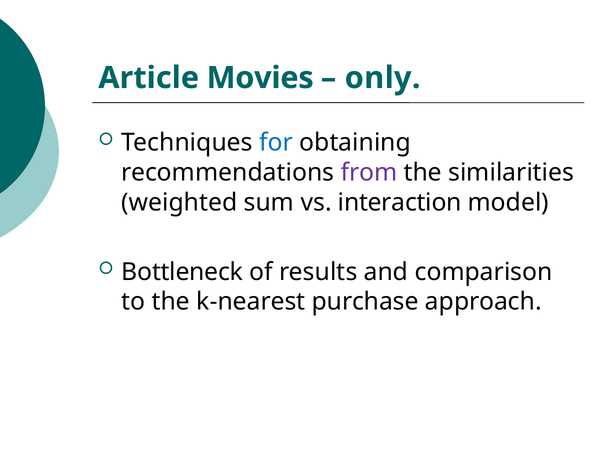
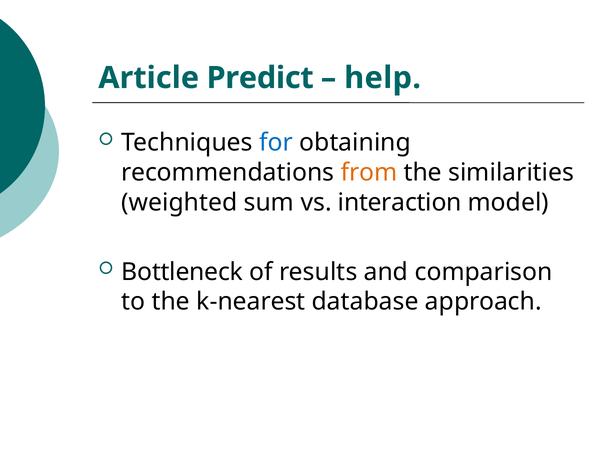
Movies: Movies -> Predict (260, 78)
only: only -> help (383, 78)
from colour: purple -> orange (369, 172)
purchase: purchase -> database (365, 301)
